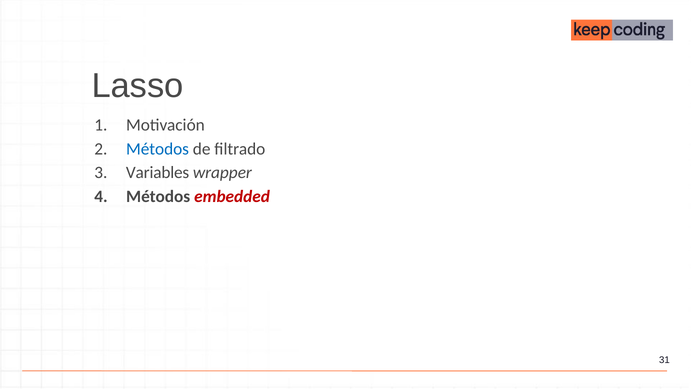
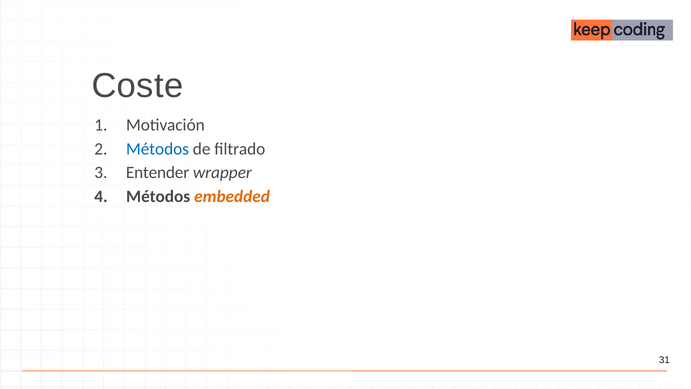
Lasso: Lasso -> Coste (137, 86)
Variables: Variables -> Entender (158, 173)
embedded colour: red -> orange (232, 196)
